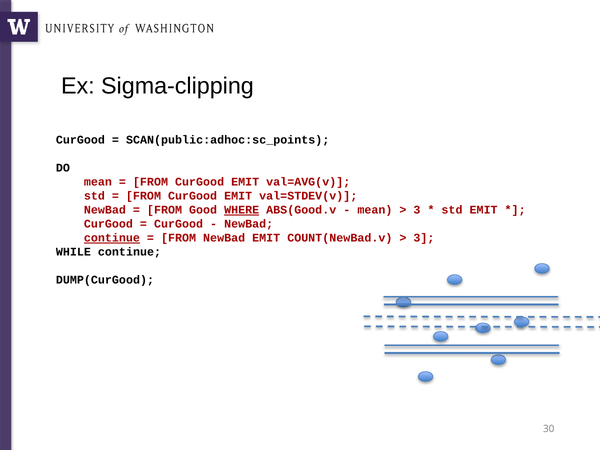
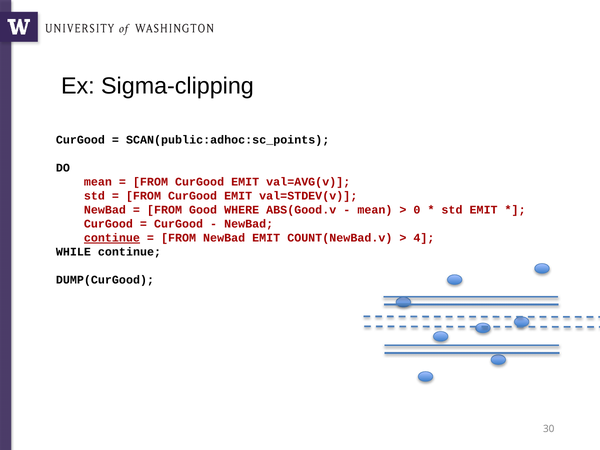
WHERE underline: present -> none (242, 210)
3: 3 -> 0 (417, 210)
3: 3 -> 4 (424, 238)
